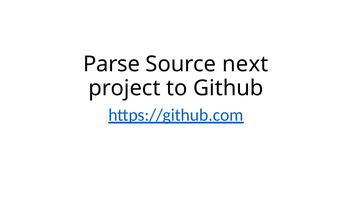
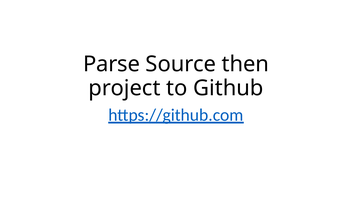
next: next -> then (245, 64)
